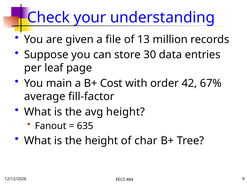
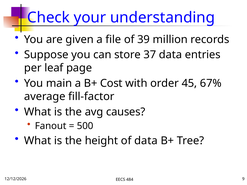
13: 13 -> 39 (144, 39)
30: 30 -> 37 (150, 55)
42: 42 -> 45 (189, 83)
avg height: height -> causes (126, 112)
635: 635 -> 500 (85, 126)
of char: char -> data (146, 141)
